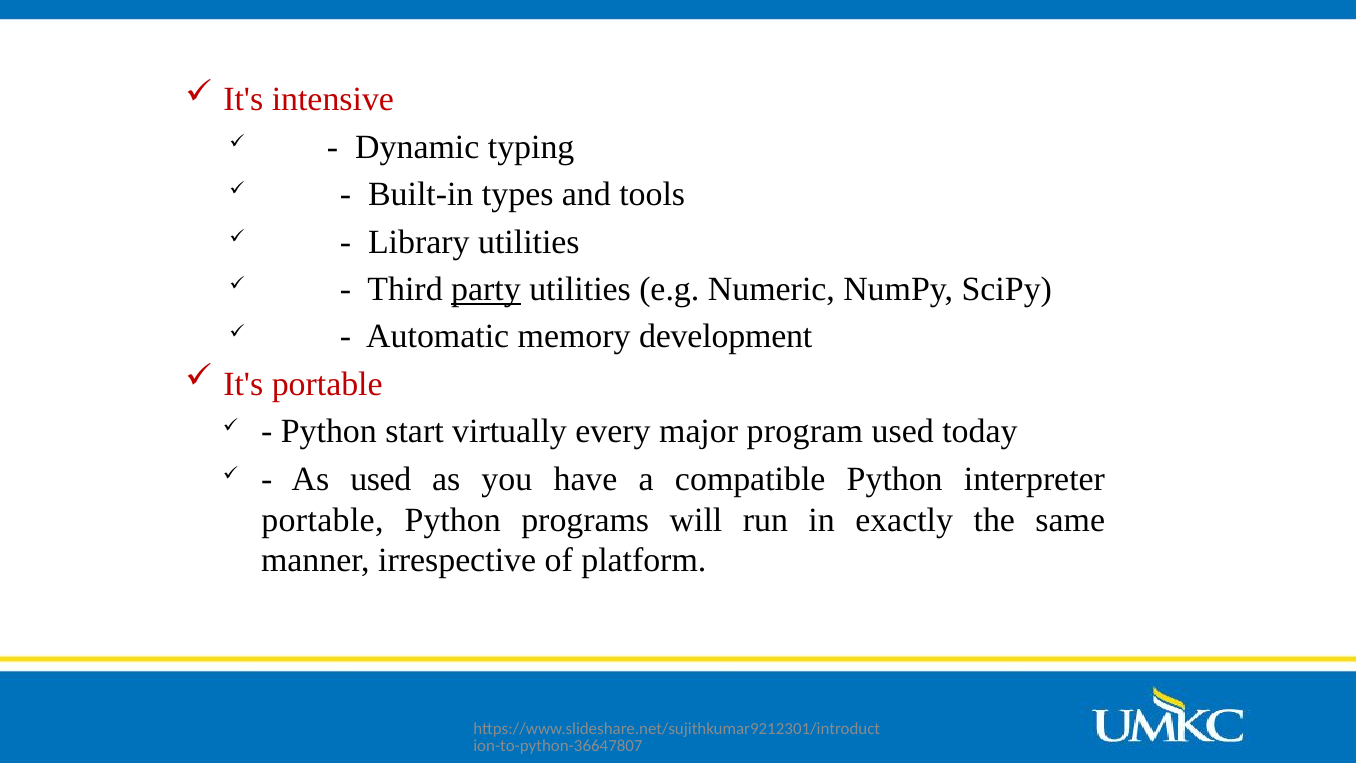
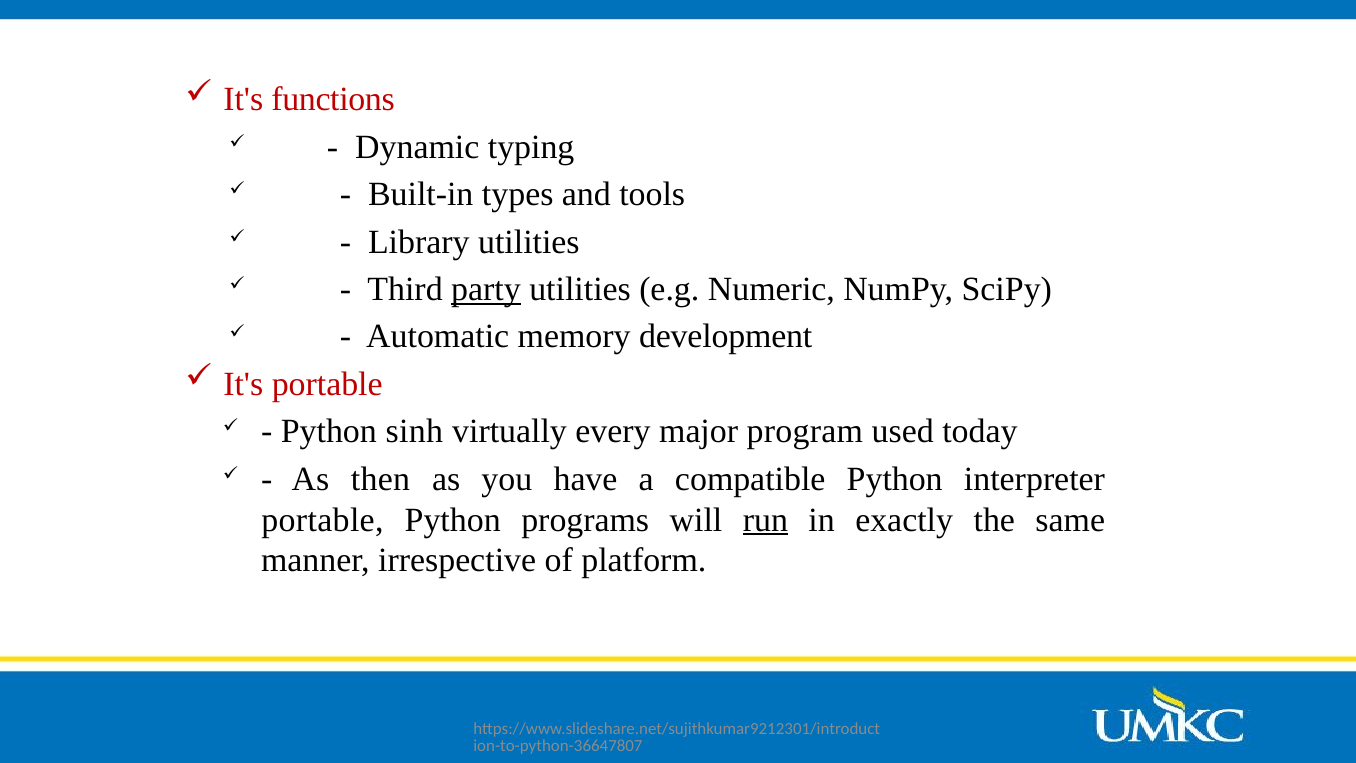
intensive: intensive -> functions (333, 99)
start: start -> sinh (414, 432)
As used: used -> then (380, 479)
run underline: none -> present (765, 520)
